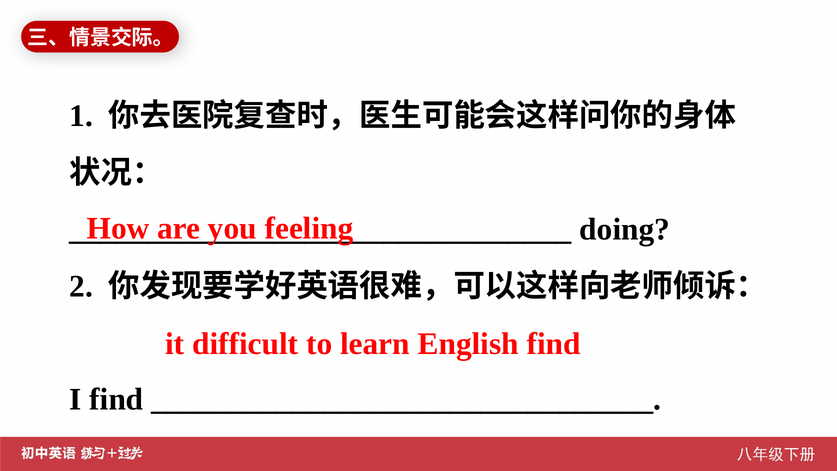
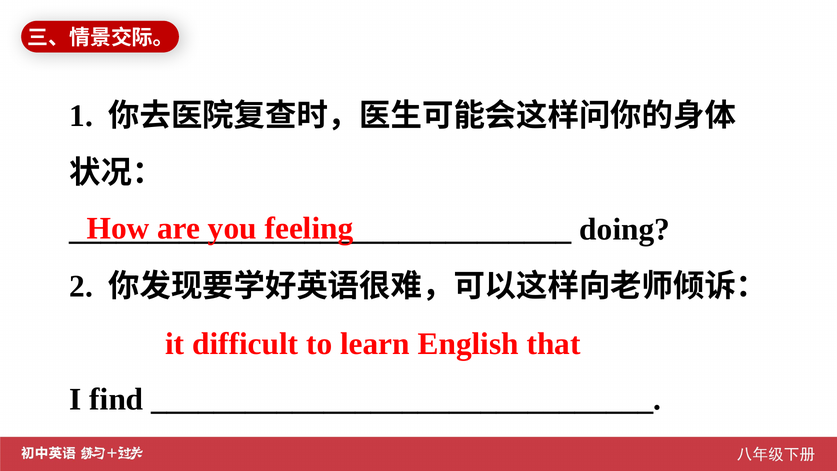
English find: find -> that (554, 344)
